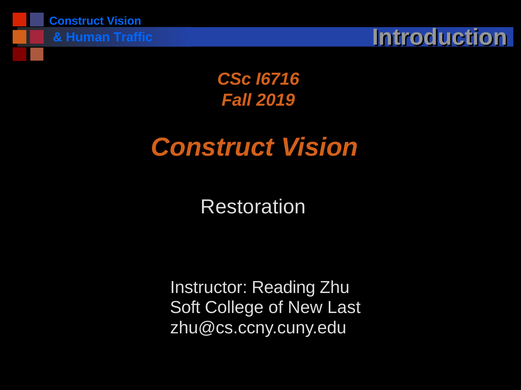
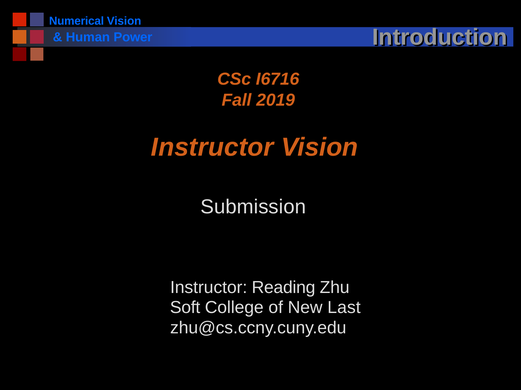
Construct: Construct -> Numerical (77, 21)
Traffic: Traffic -> Power (133, 37)
Construct: Construct -> Instructor (212, 148)
Restoration: Restoration -> Submission (253, 207)
